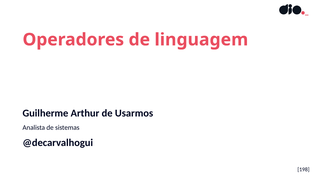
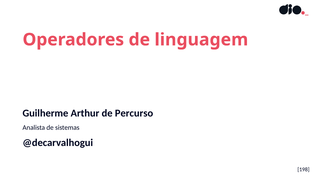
Usarmos: Usarmos -> Percurso (134, 114)
